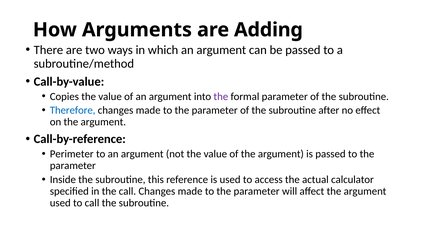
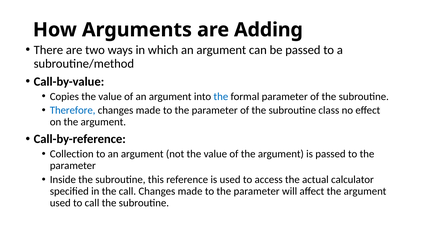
the colour: purple -> blue (221, 96)
after: after -> class (329, 110)
Perimeter: Perimeter -> Collection (72, 154)
